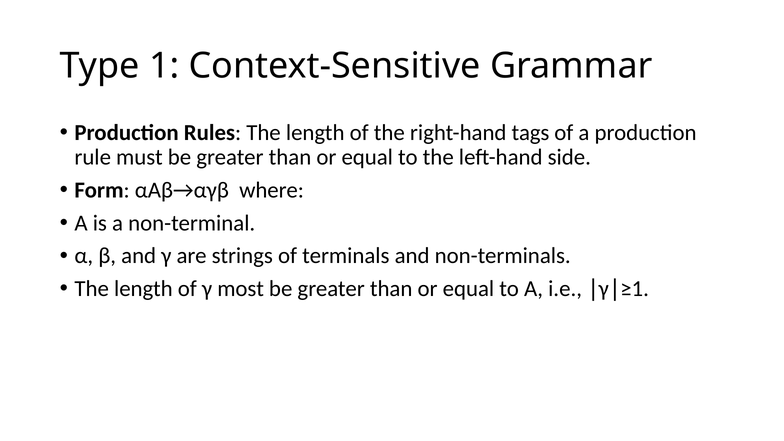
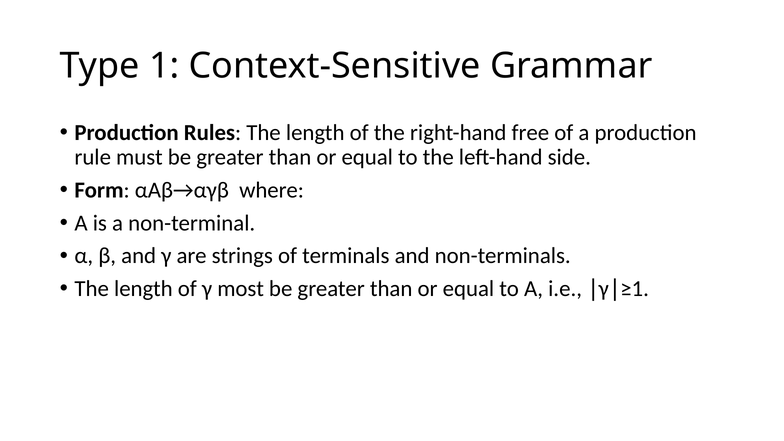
tags: tags -> free (530, 133)
